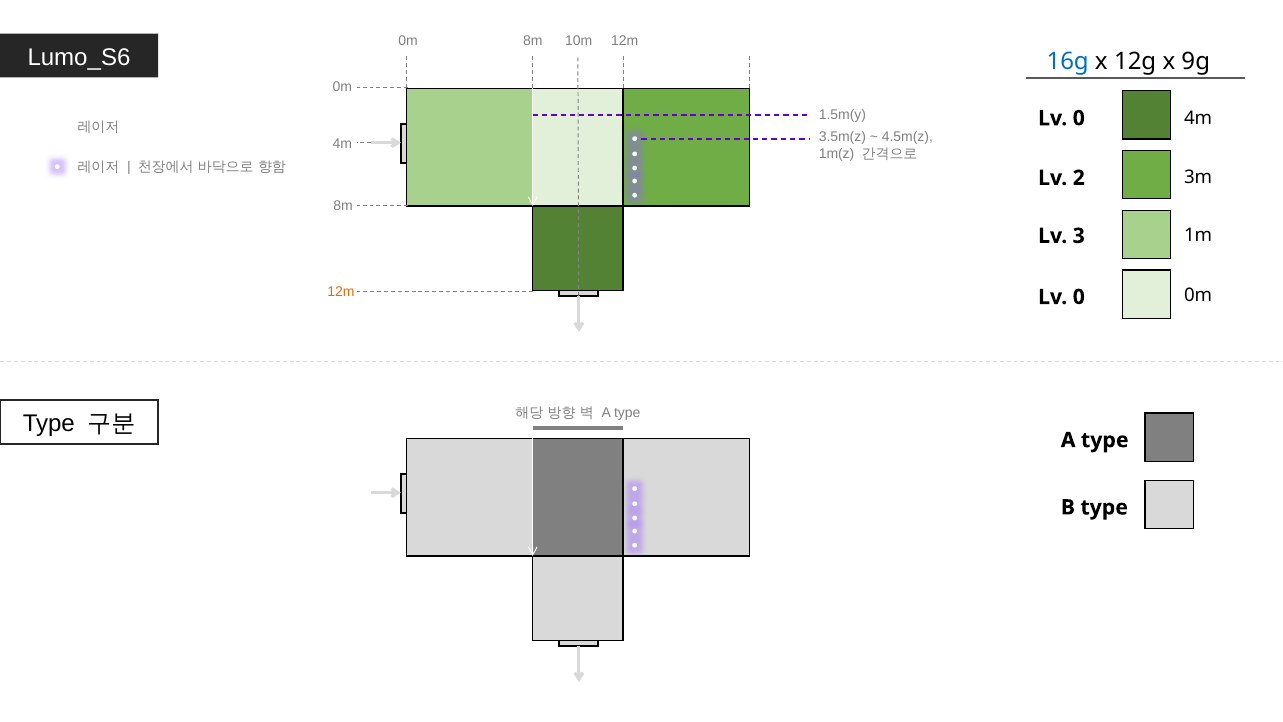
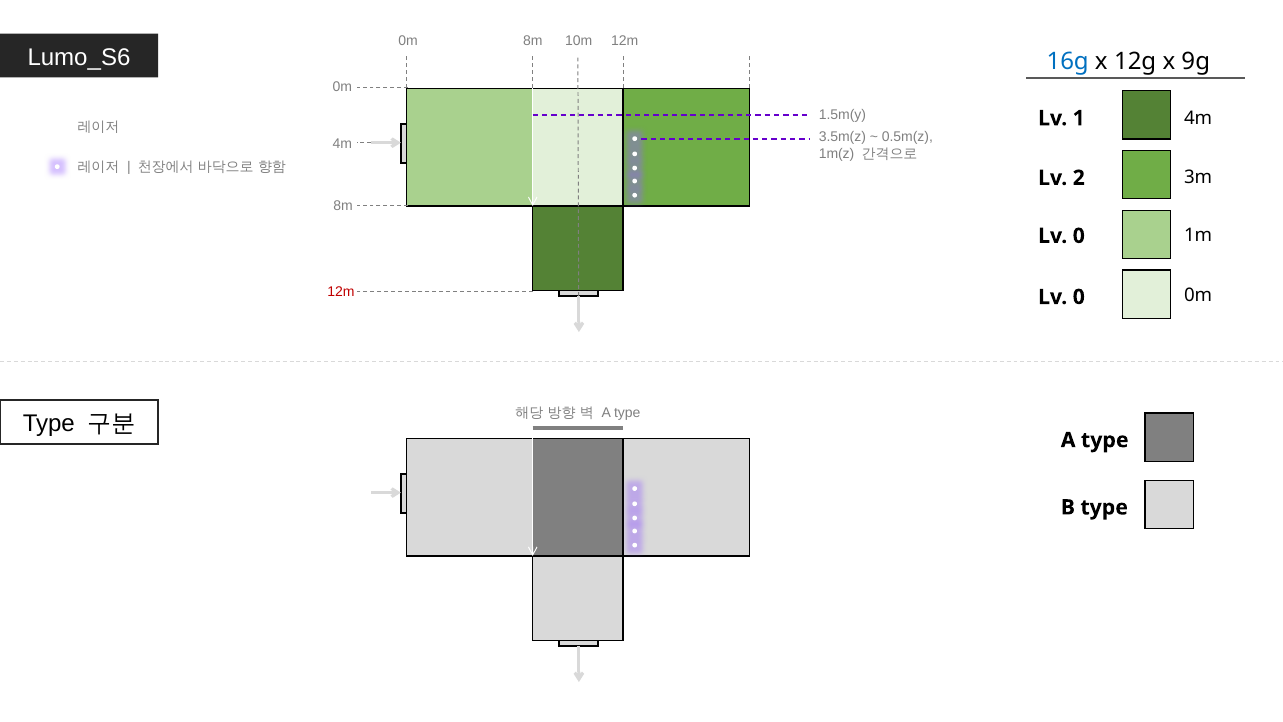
0: 0 -> 1 (1079, 118)
4.5m(z: 4.5m(z -> 0.5m(z (907, 137)
3: 3 -> 0 (1079, 236)
12m colour: orange -> red (341, 292)
